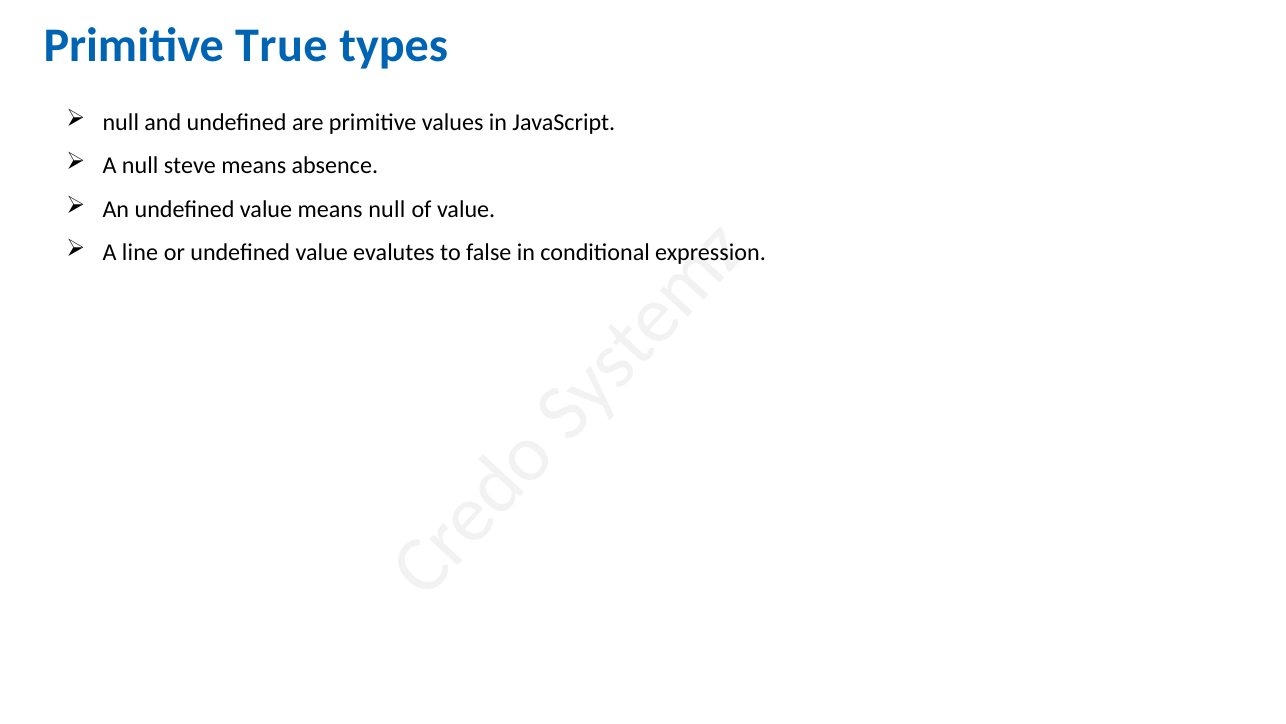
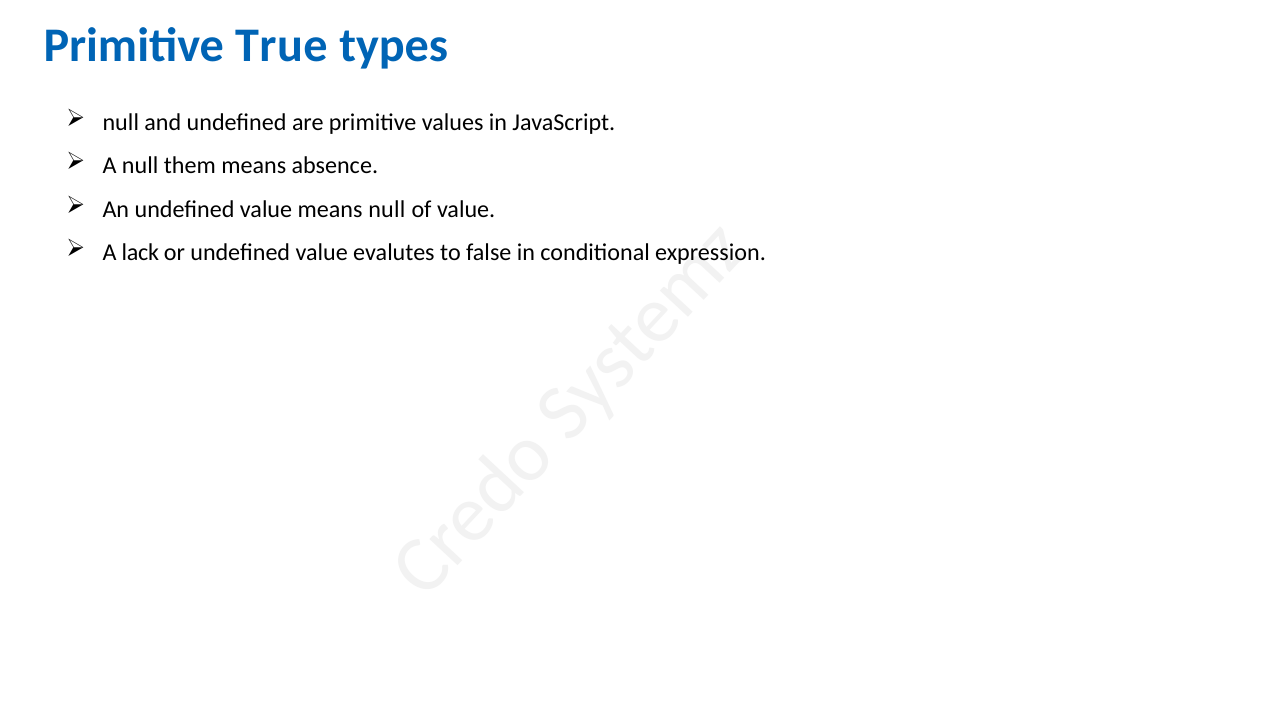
steve: steve -> them (190, 166)
line: line -> lack (140, 252)
